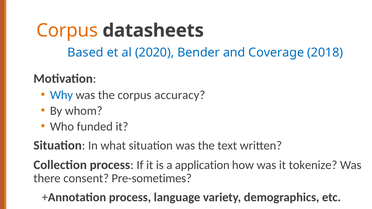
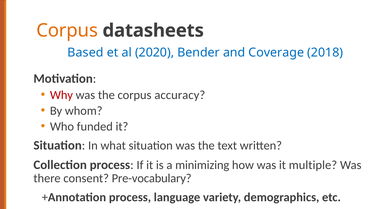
Why colour: blue -> red (61, 95)
application: application -> minimizing (202, 165)
tokenize: tokenize -> multiple (313, 165)
Pre-sometimes: Pre-sometimes -> Pre-vocabulary (152, 179)
